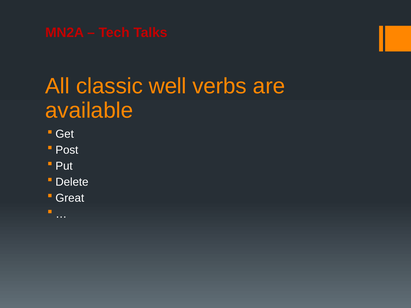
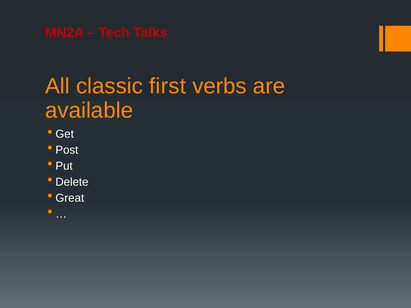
well: well -> first (168, 86)
